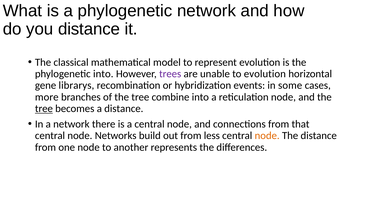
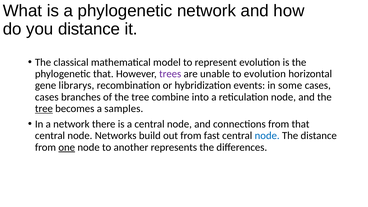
phylogenetic into: into -> that (103, 74)
more: more -> cases (47, 97)
a distance: distance -> samples (124, 109)
less: less -> fast (212, 136)
node colour: orange -> blue (267, 136)
one underline: none -> present (67, 147)
